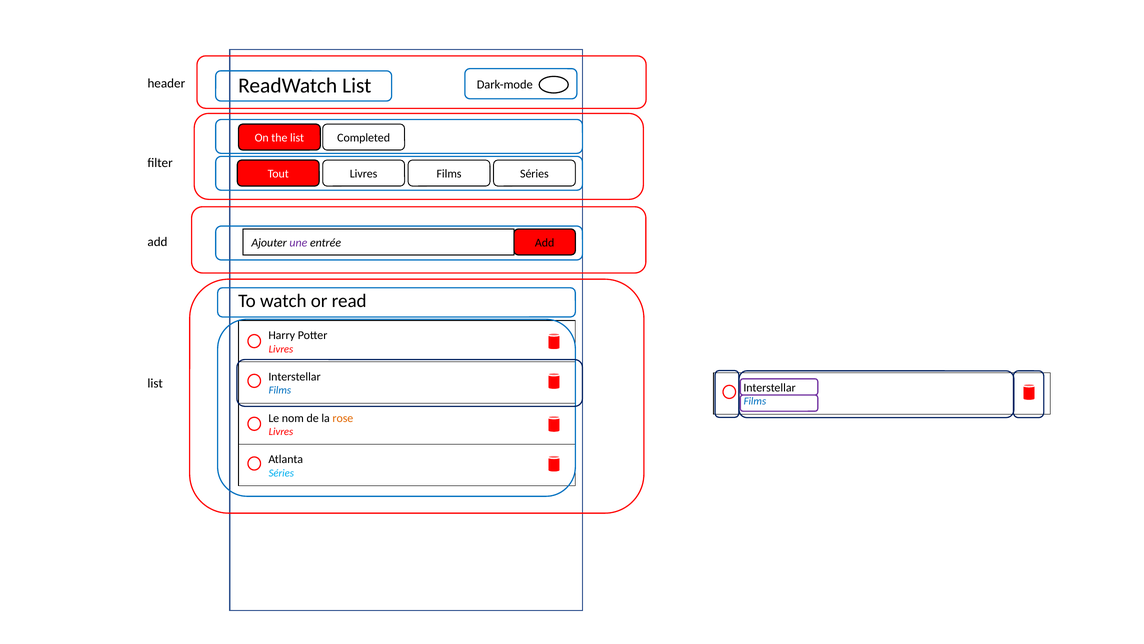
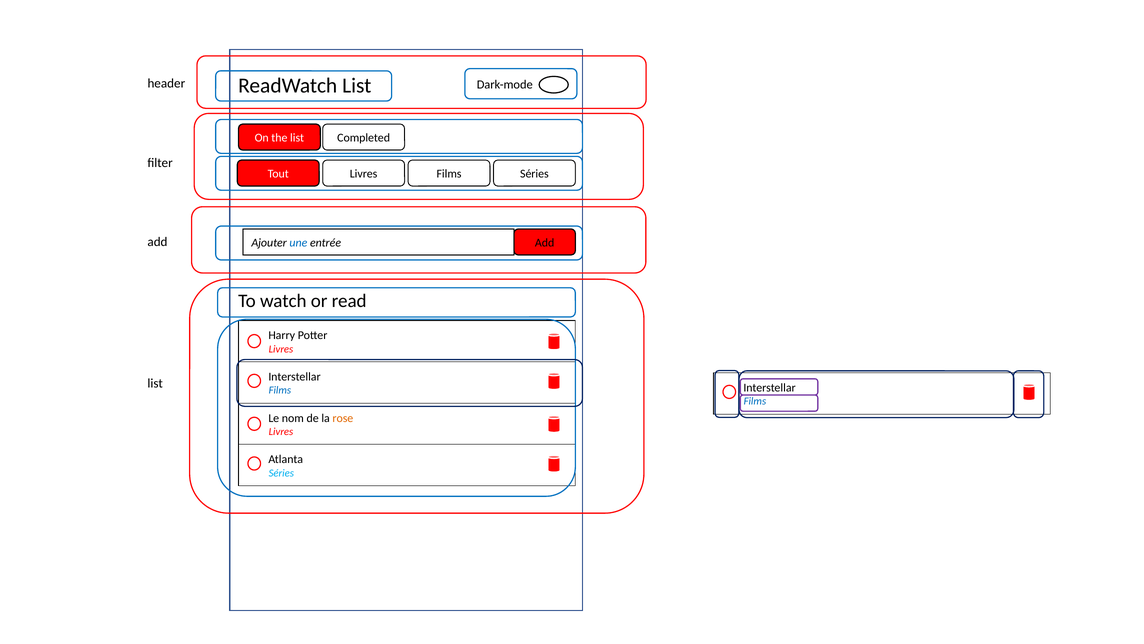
une colour: purple -> blue (298, 243)
